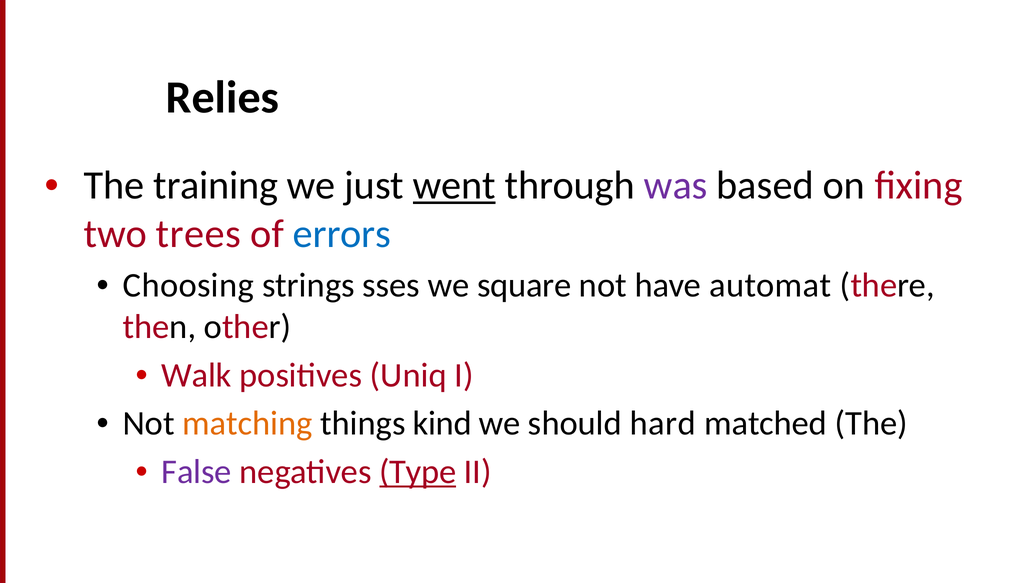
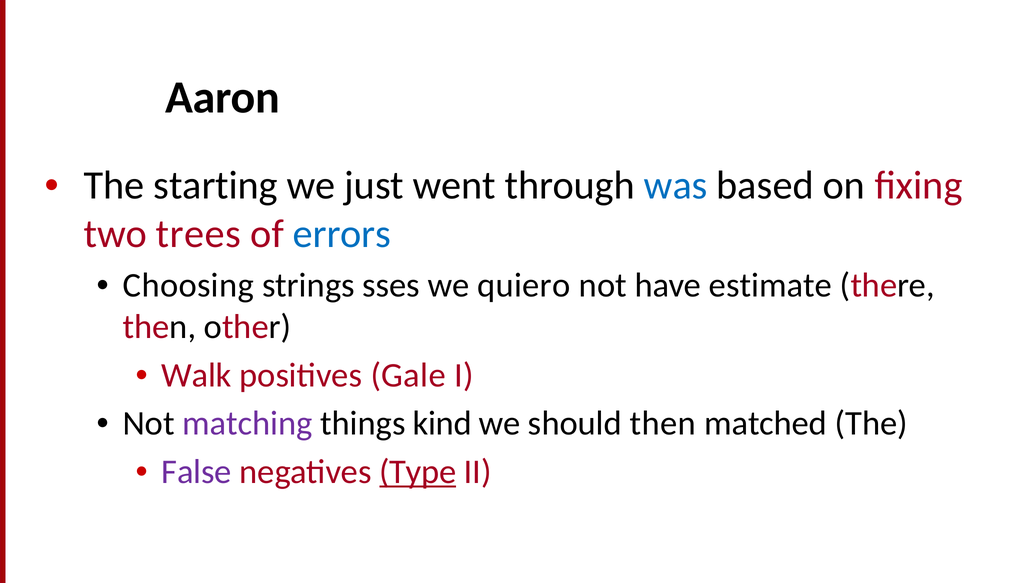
Relies: Relies -> Aaron (223, 98)
training: training -> starting (216, 185)
went underline: present -> none (454, 185)
was colour: purple -> blue (676, 185)
square: square -> quiero (524, 285)
automat: automat -> estimate (770, 285)
Uniq: Uniq -> Gale (408, 375)
matching colour: orange -> purple (247, 423)
should hard: hard -> then (663, 423)
